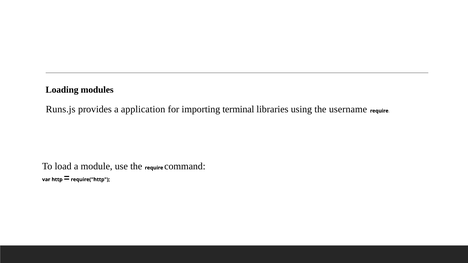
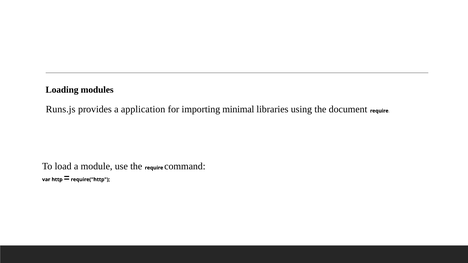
terminal: terminal -> minimal (238, 109)
username: username -> document (348, 109)
